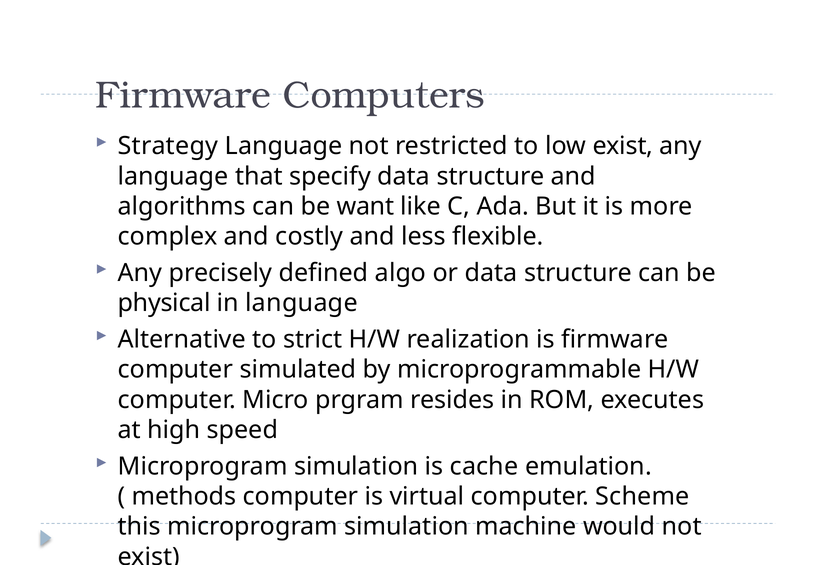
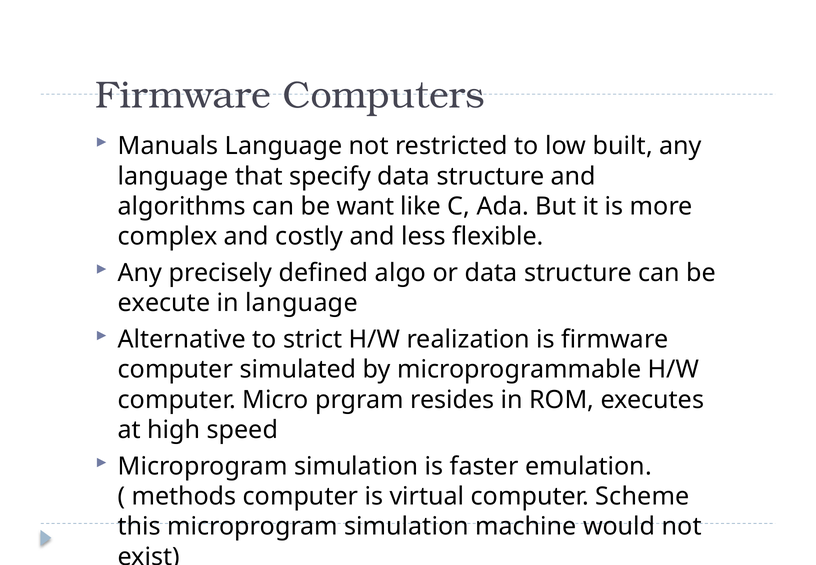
Strategy: Strategy -> Manuals (168, 146)
low exist: exist -> built (623, 146)
physical: physical -> execute (164, 303)
cache: cache -> faster (484, 466)
